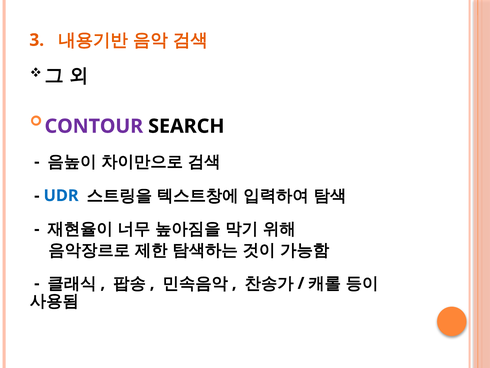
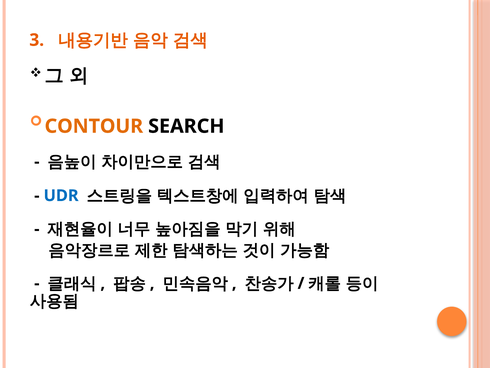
CONTOUR colour: purple -> orange (94, 126)
